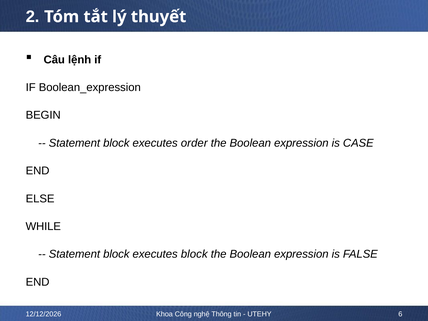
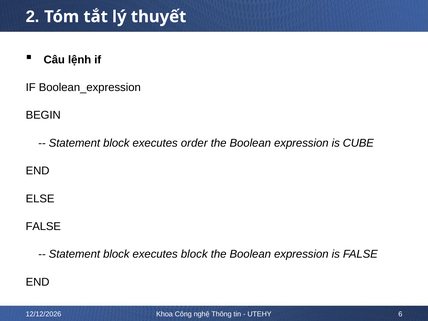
CASE: CASE -> CUBE (358, 143)
WHILE: WHILE -> FALSE (43, 226)
